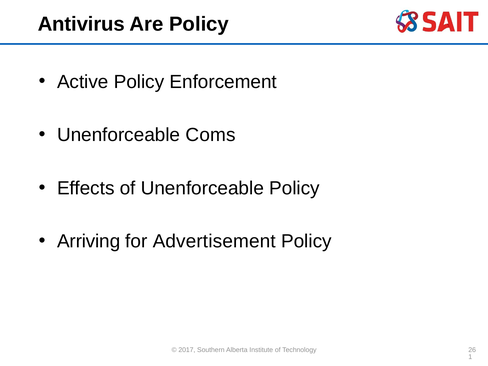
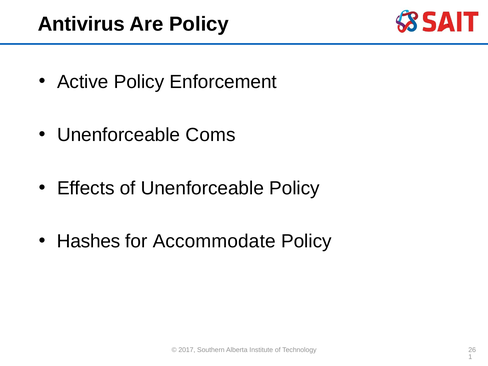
Arriving: Arriving -> Hashes (89, 241)
Advertisement: Advertisement -> Accommodate (214, 241)
